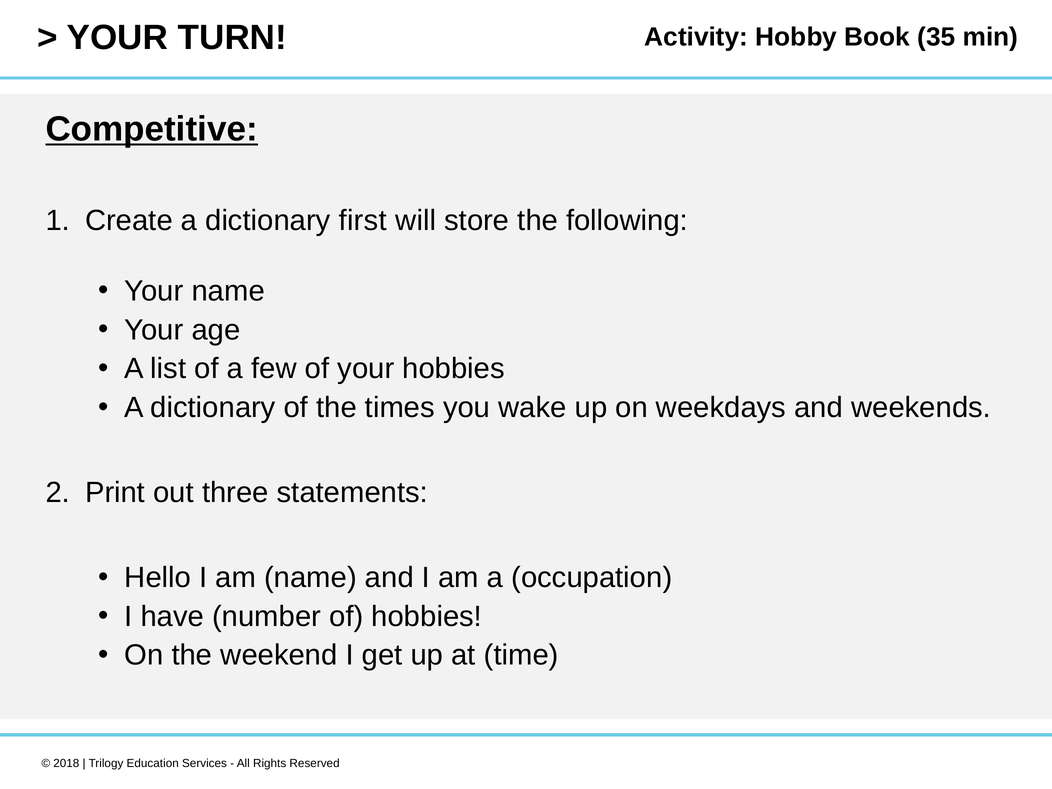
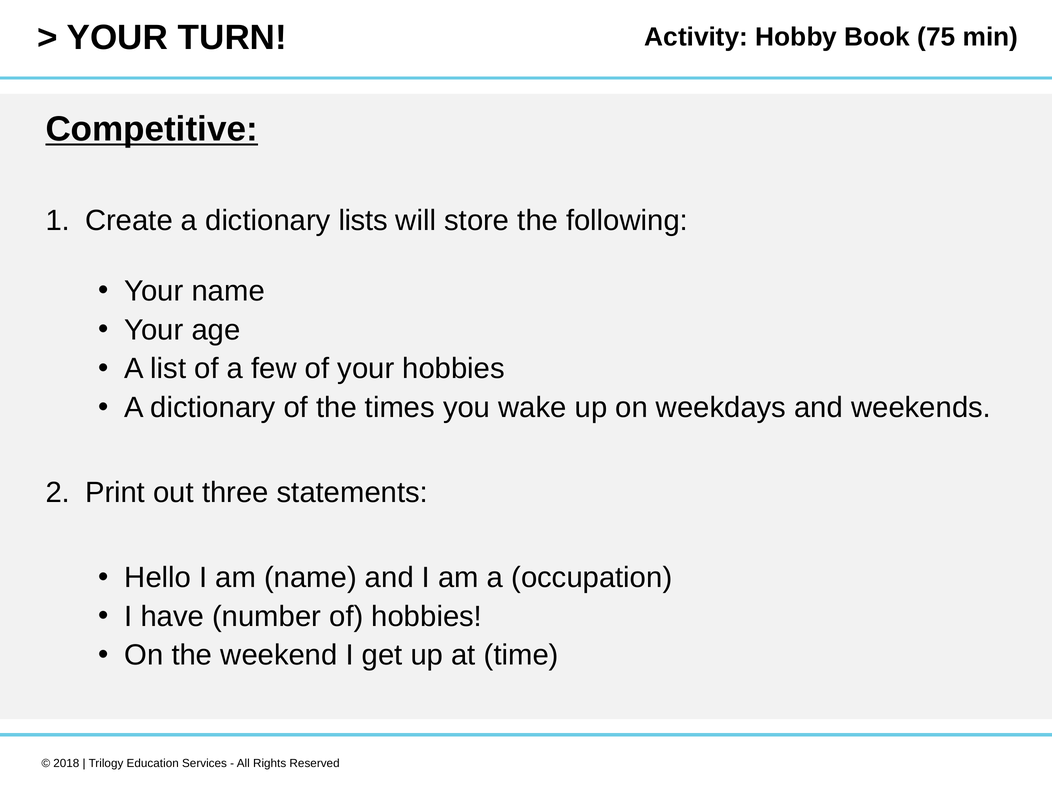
35: 35 -> 75 (936, 37)
first: first -> lists (363, 221)
